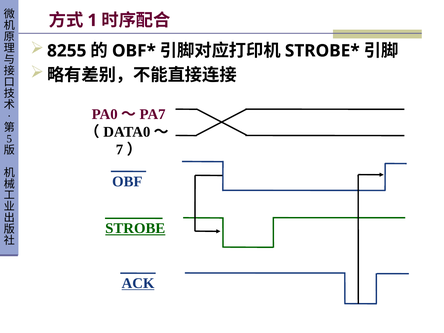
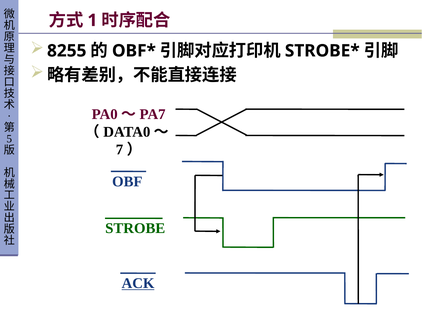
STROBE underline: present -> none (135, 228)
